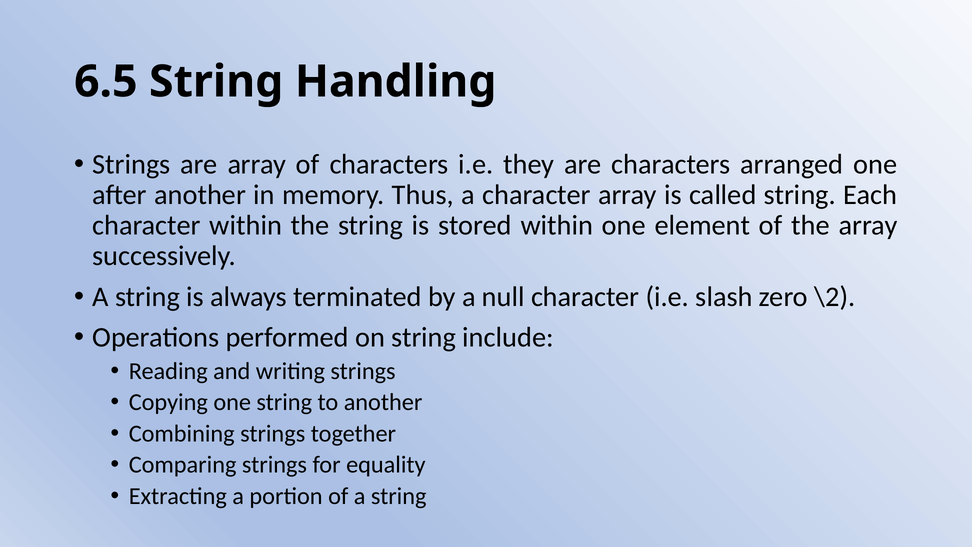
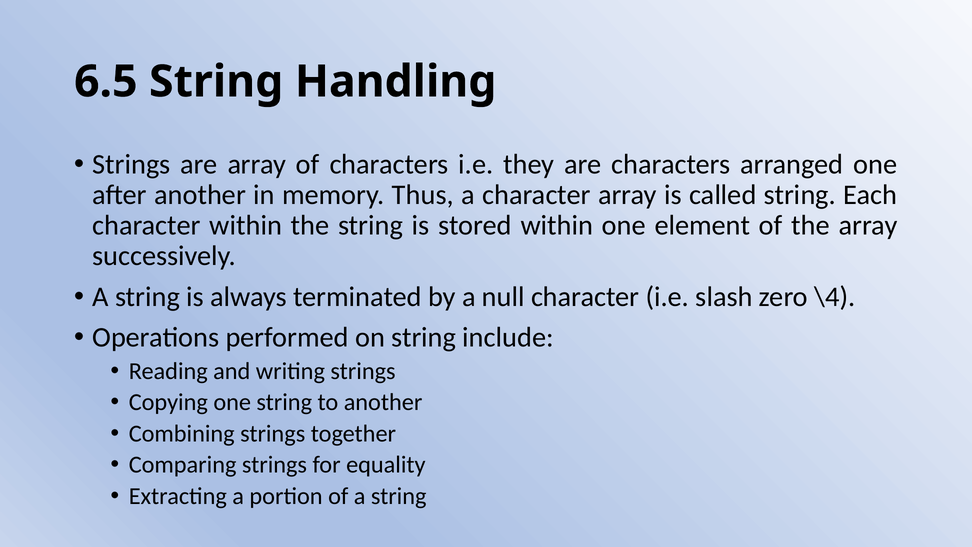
\2: \2 -> \4 (835, 297)
